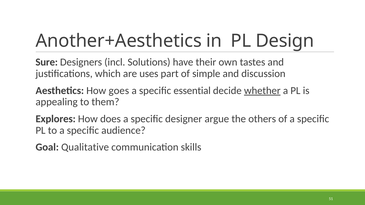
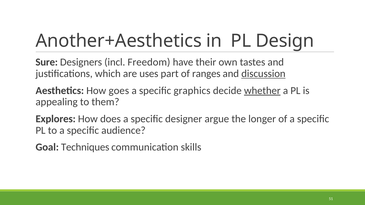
Solutions: Solutions -> Freedom (149, 62)
simple: simple -> ranges (206, 74)
discussion underline: none -> present (263, 74)
essential: essential -> graphics (192, 91)
others: others -> longer (262, 119)
Qualitative: Qualitative -> Techniques (85, 147)
